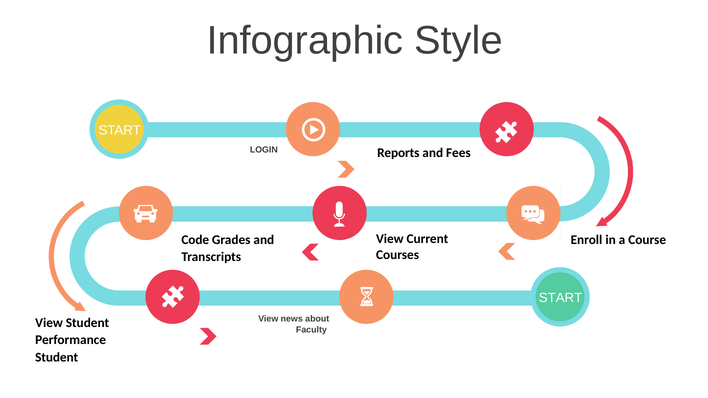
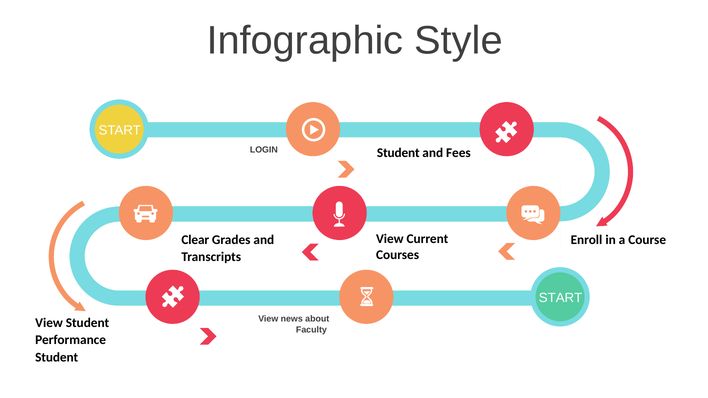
LOGIN Reports: Reports -> Student (398, 153)
Code: Code -> Clear (195, 240)
